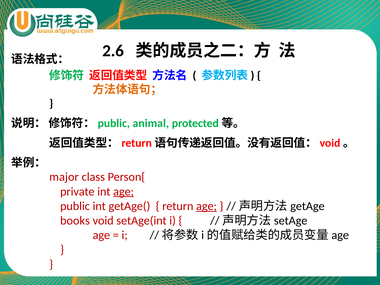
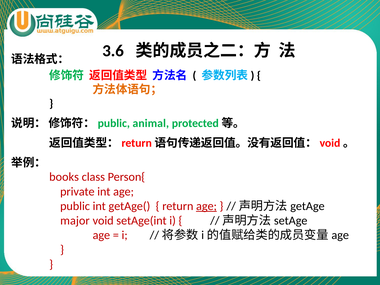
2.6: 2.6 -> 3.6 (113, 51)
major: major -> books (64, 177)
age underline: present -> none (124, 192)
books: books -> major (75, 221)
